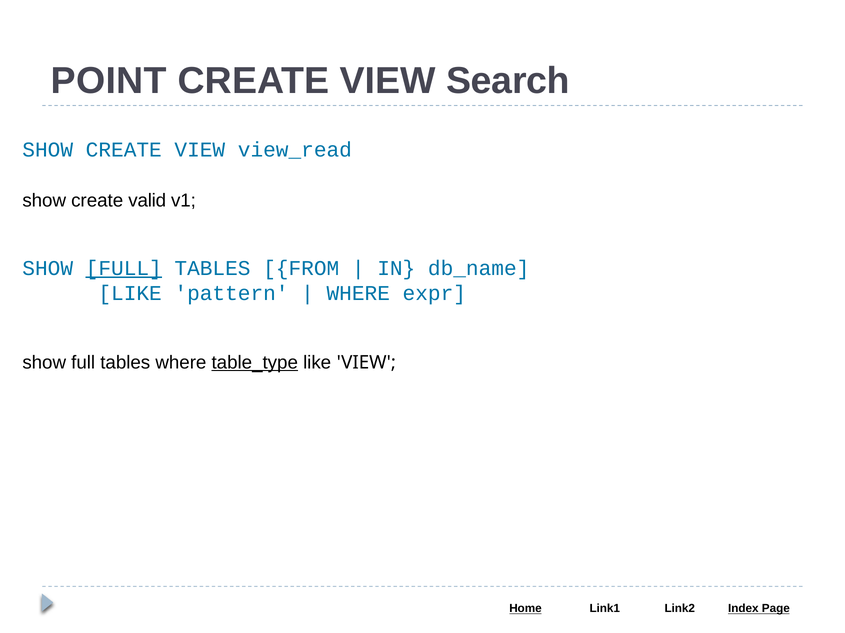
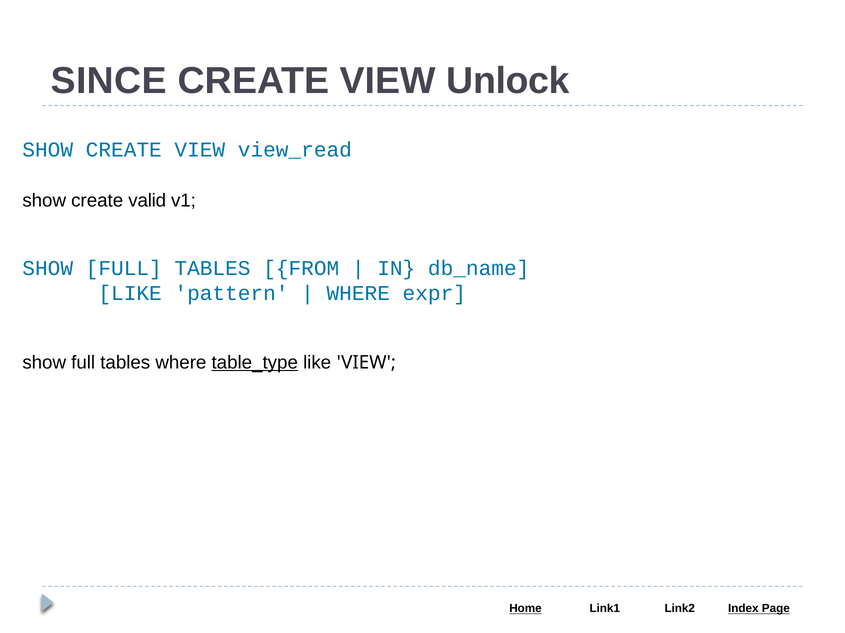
POINT: POINT -> SINCE (109, 81)
Search: Search -> Unlock (508, 81)
FULL underline: present -> none (124, 268)
